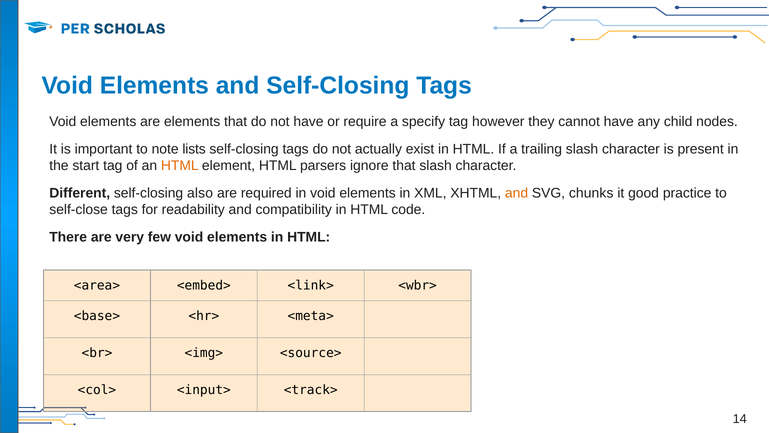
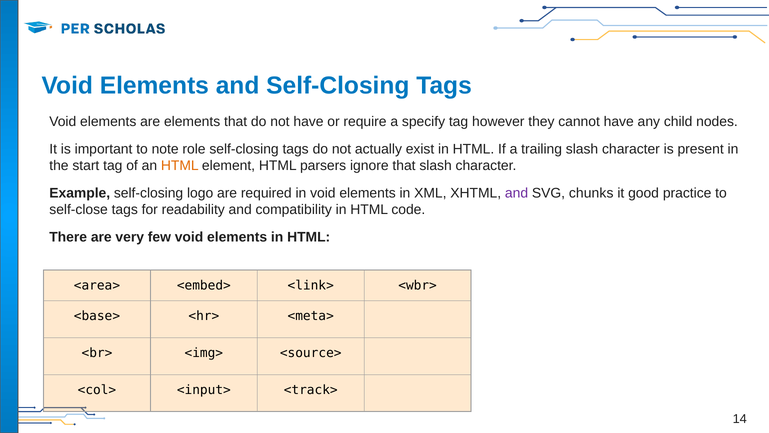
lists: lists -> role (194, 149)
Different: Different -> Example (80, 193)
also: also -> logo (200, 193)
and colour: orange -> purple (517, 193)
